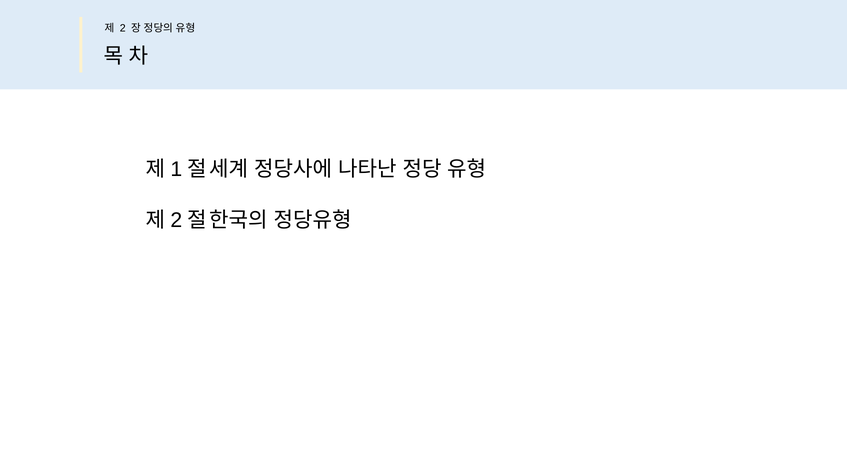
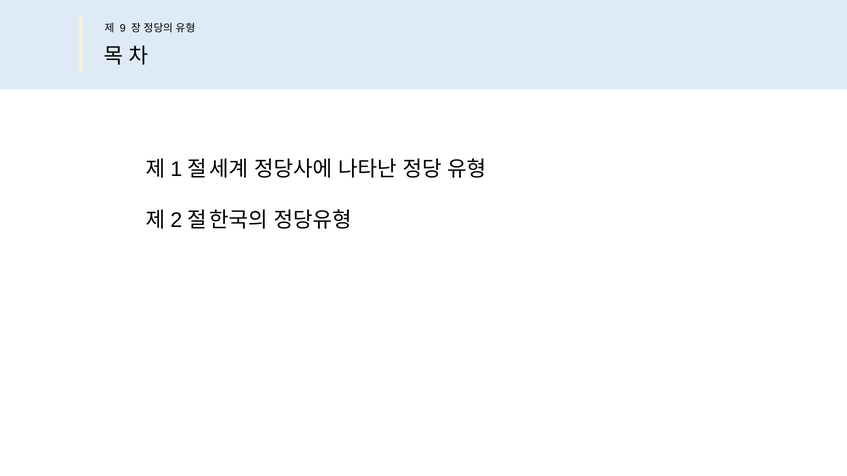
2: 2 -> 9 (123, 28)
